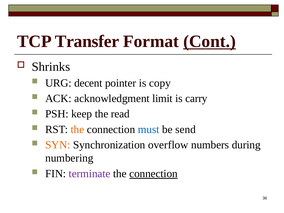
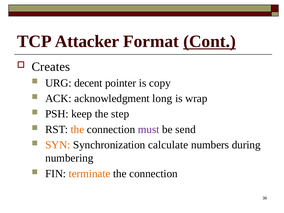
Transfer: Transfer -> Attacker (87, 41)
Shrinks: Shrinks -> Creates (51, 67)
limit: limit -> long (162, 98)
carry: carry -> wrap (196, 98)
read: read -> step (120, 114)
must colour: blue -> purple (149, 129)
overflow: overflow -> calculate (168, 145)
terminate colour: purple -> orange (90, 174)
connection underline: present -> none (153, 174)
